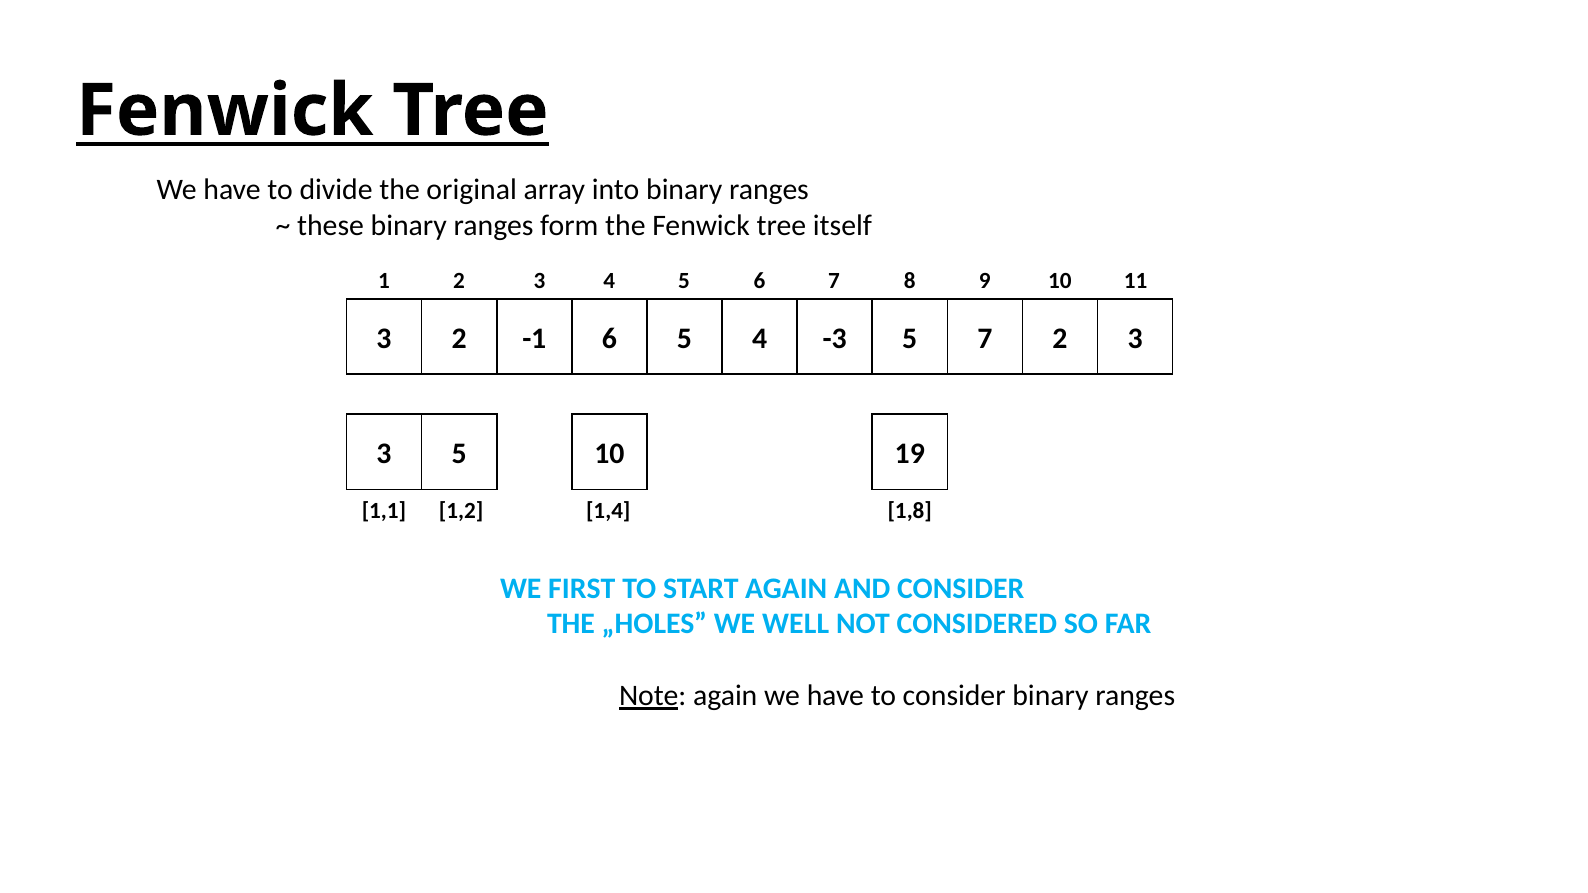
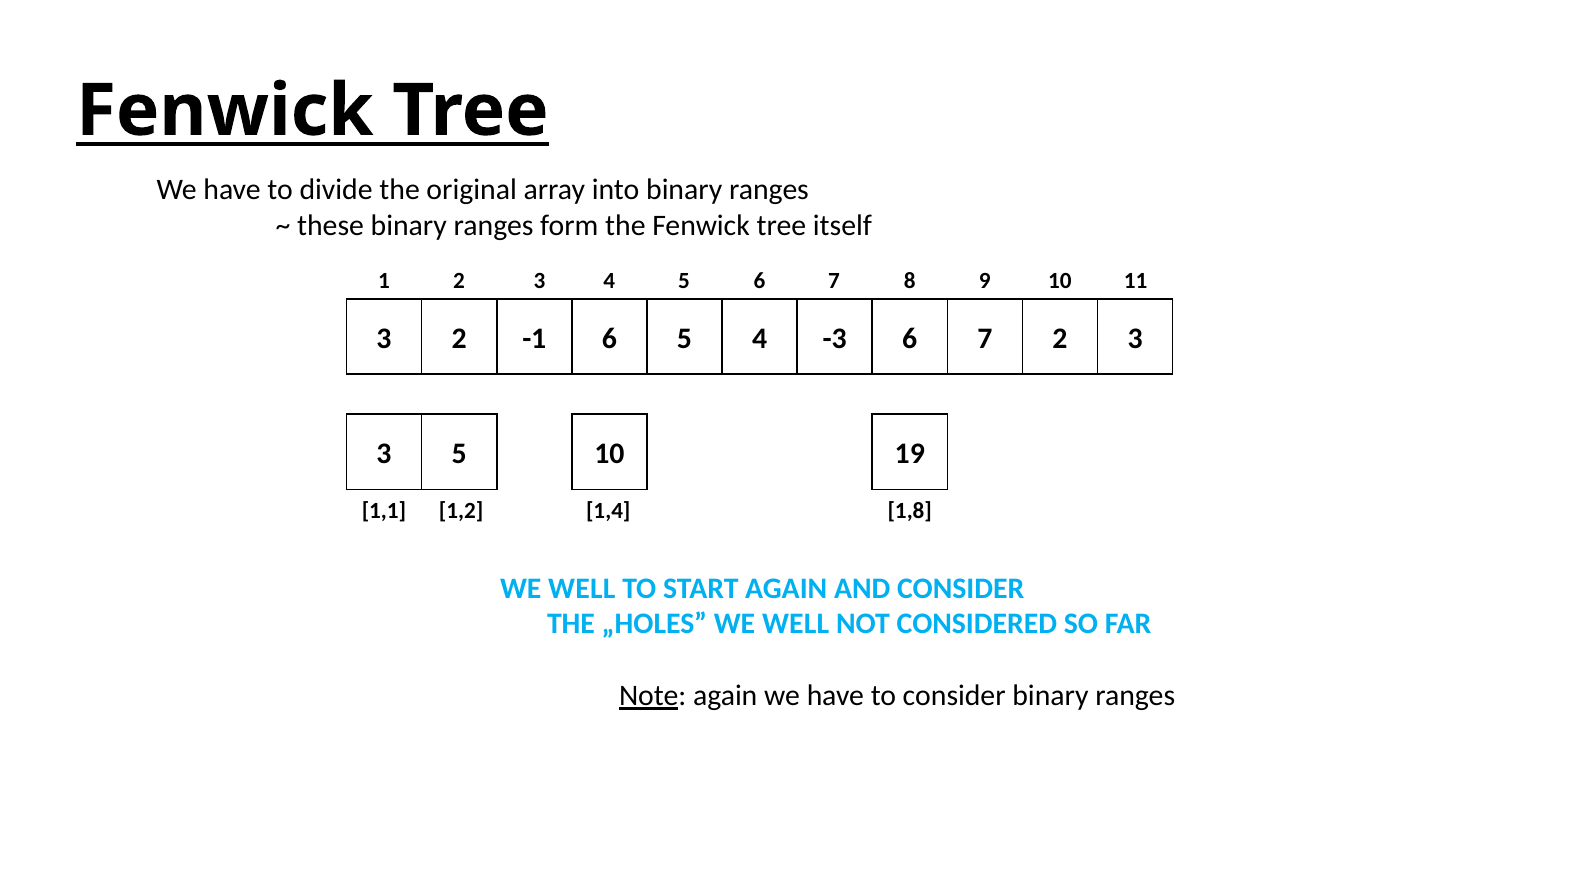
-3 5: 5 -> 6 (910, 339)
FIRST: FIRST -> WELL (582, 588)
